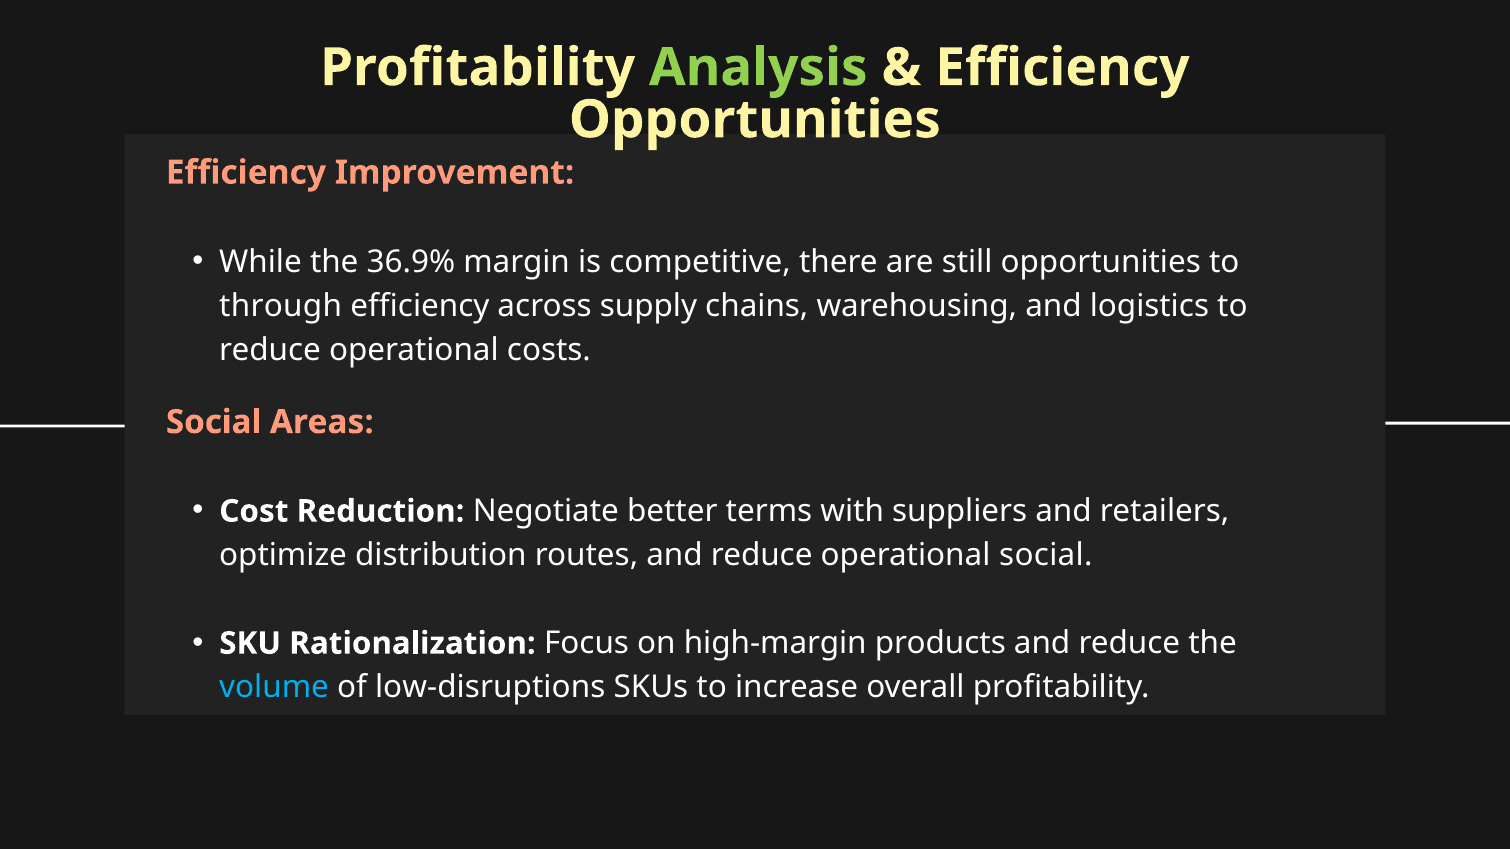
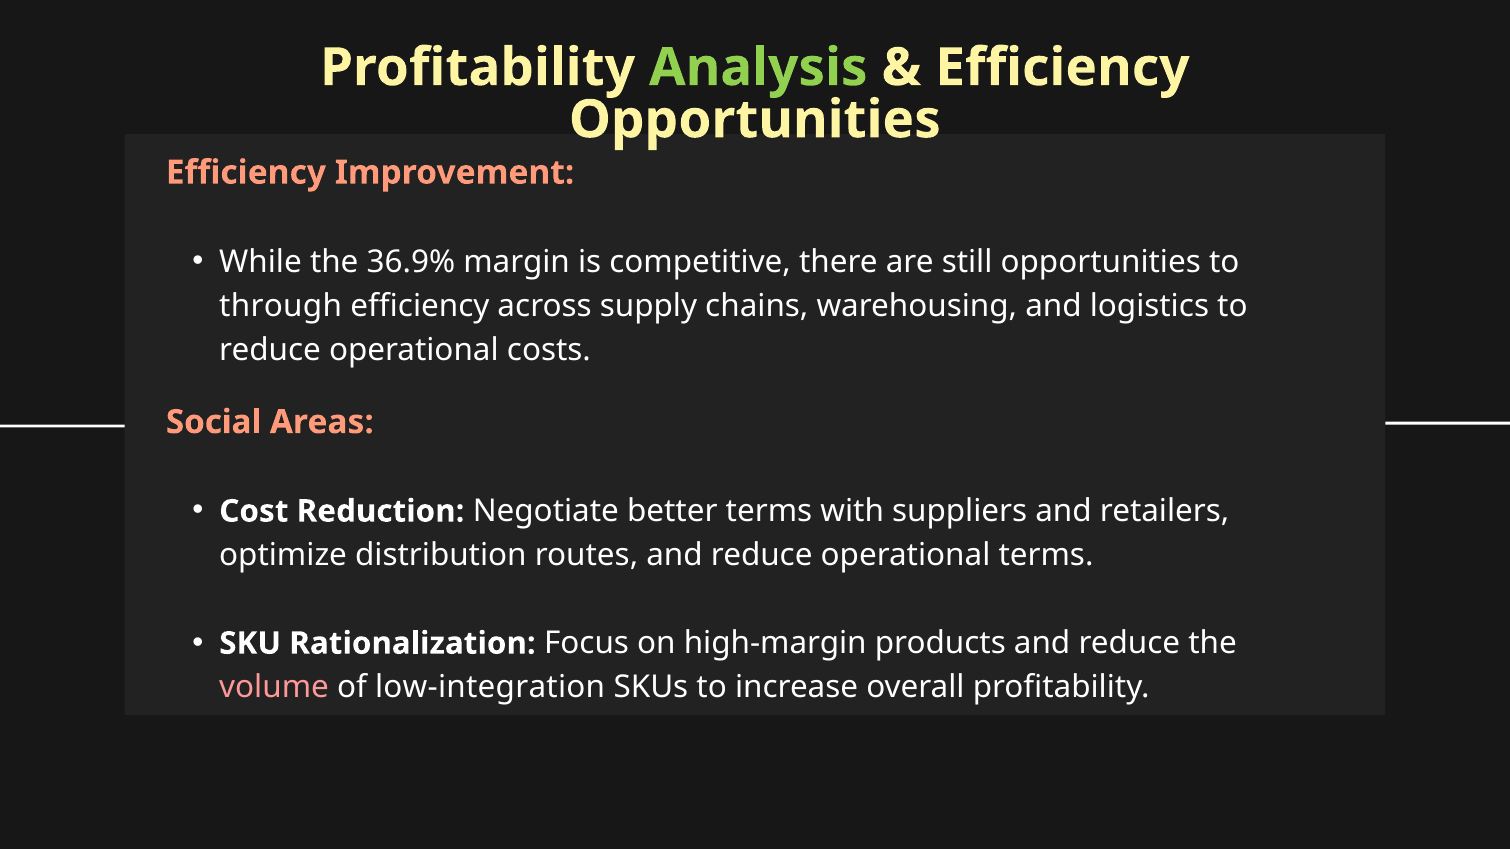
operational social: social -> terms (1046, 556)
volume colour: light blue -> pink (274, 688)
low-disruptions: low-disruptions -> low-integration (490, 688)
